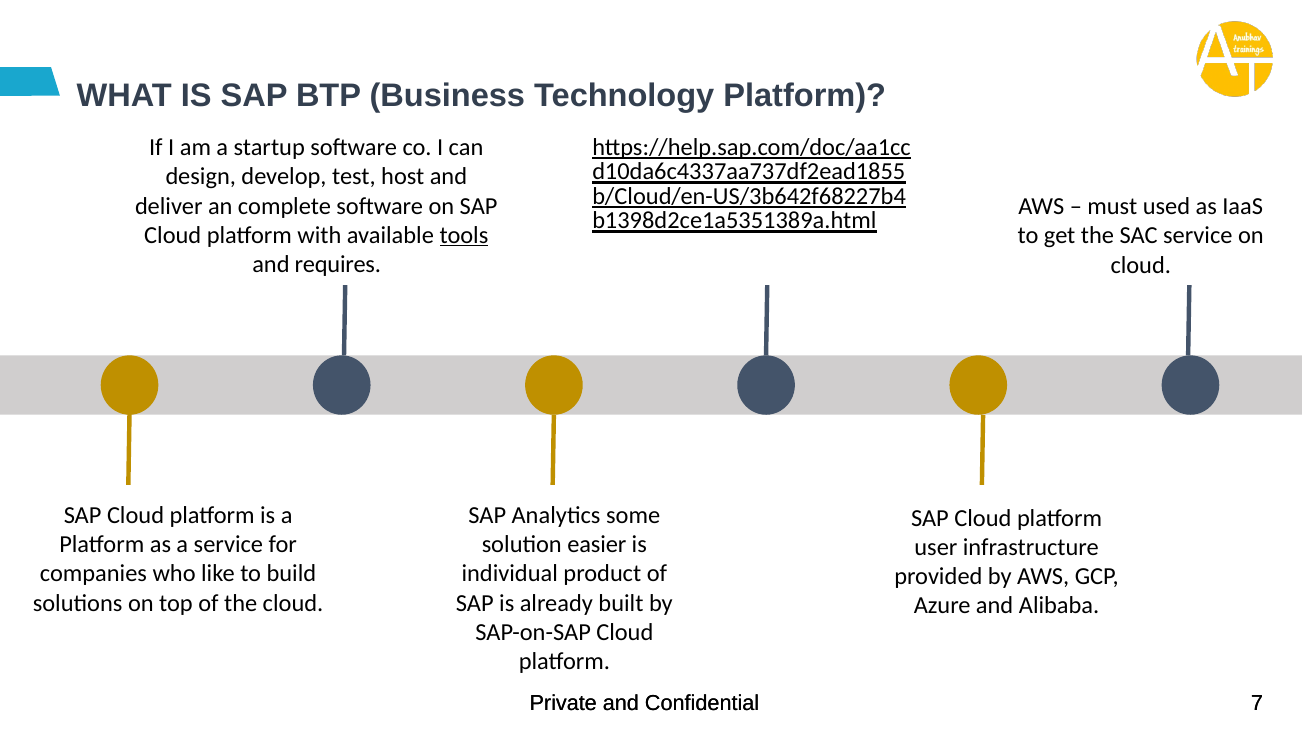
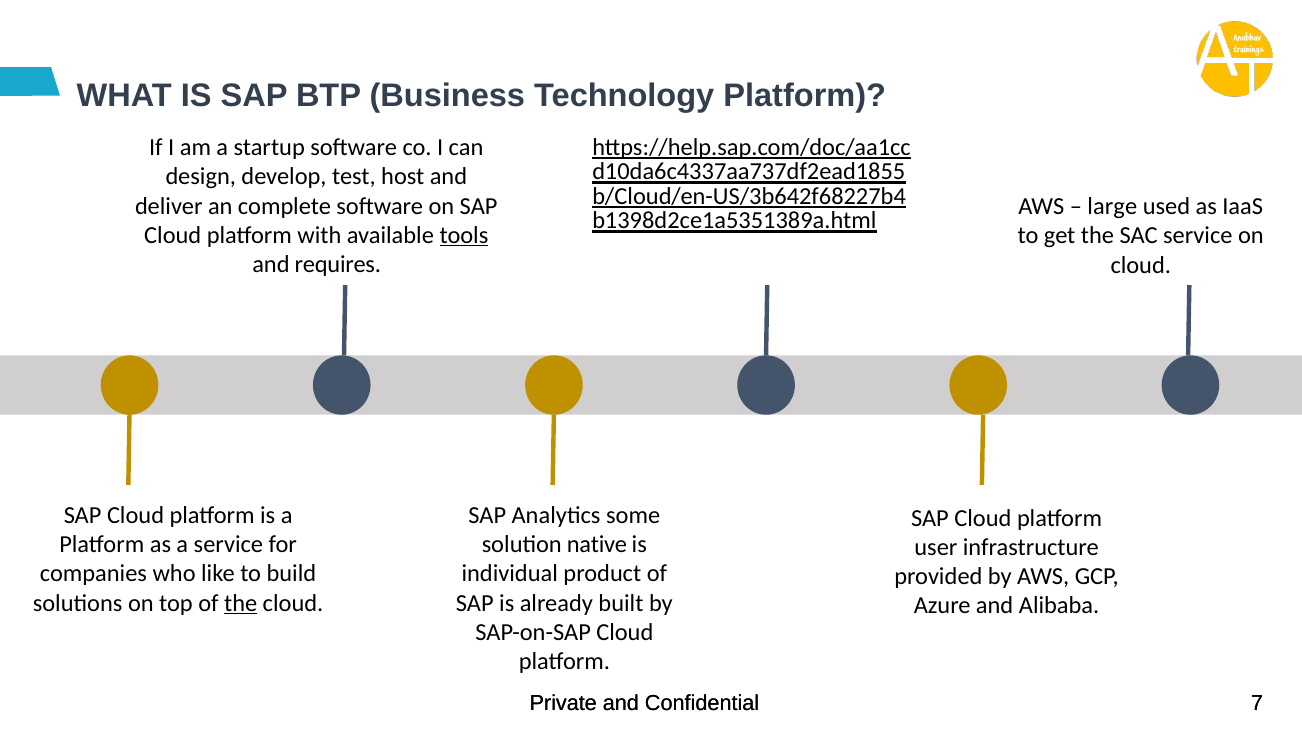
must: must -> large (1112, 207)
easier: easier -> native (597, 545)
the underline: none -> present (241, 603)
